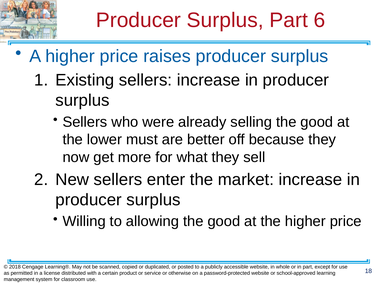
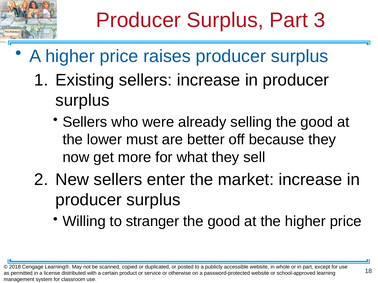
6: 6 -> 3 (320, 20)
allowing: allowing -> stranger (153, 222)
